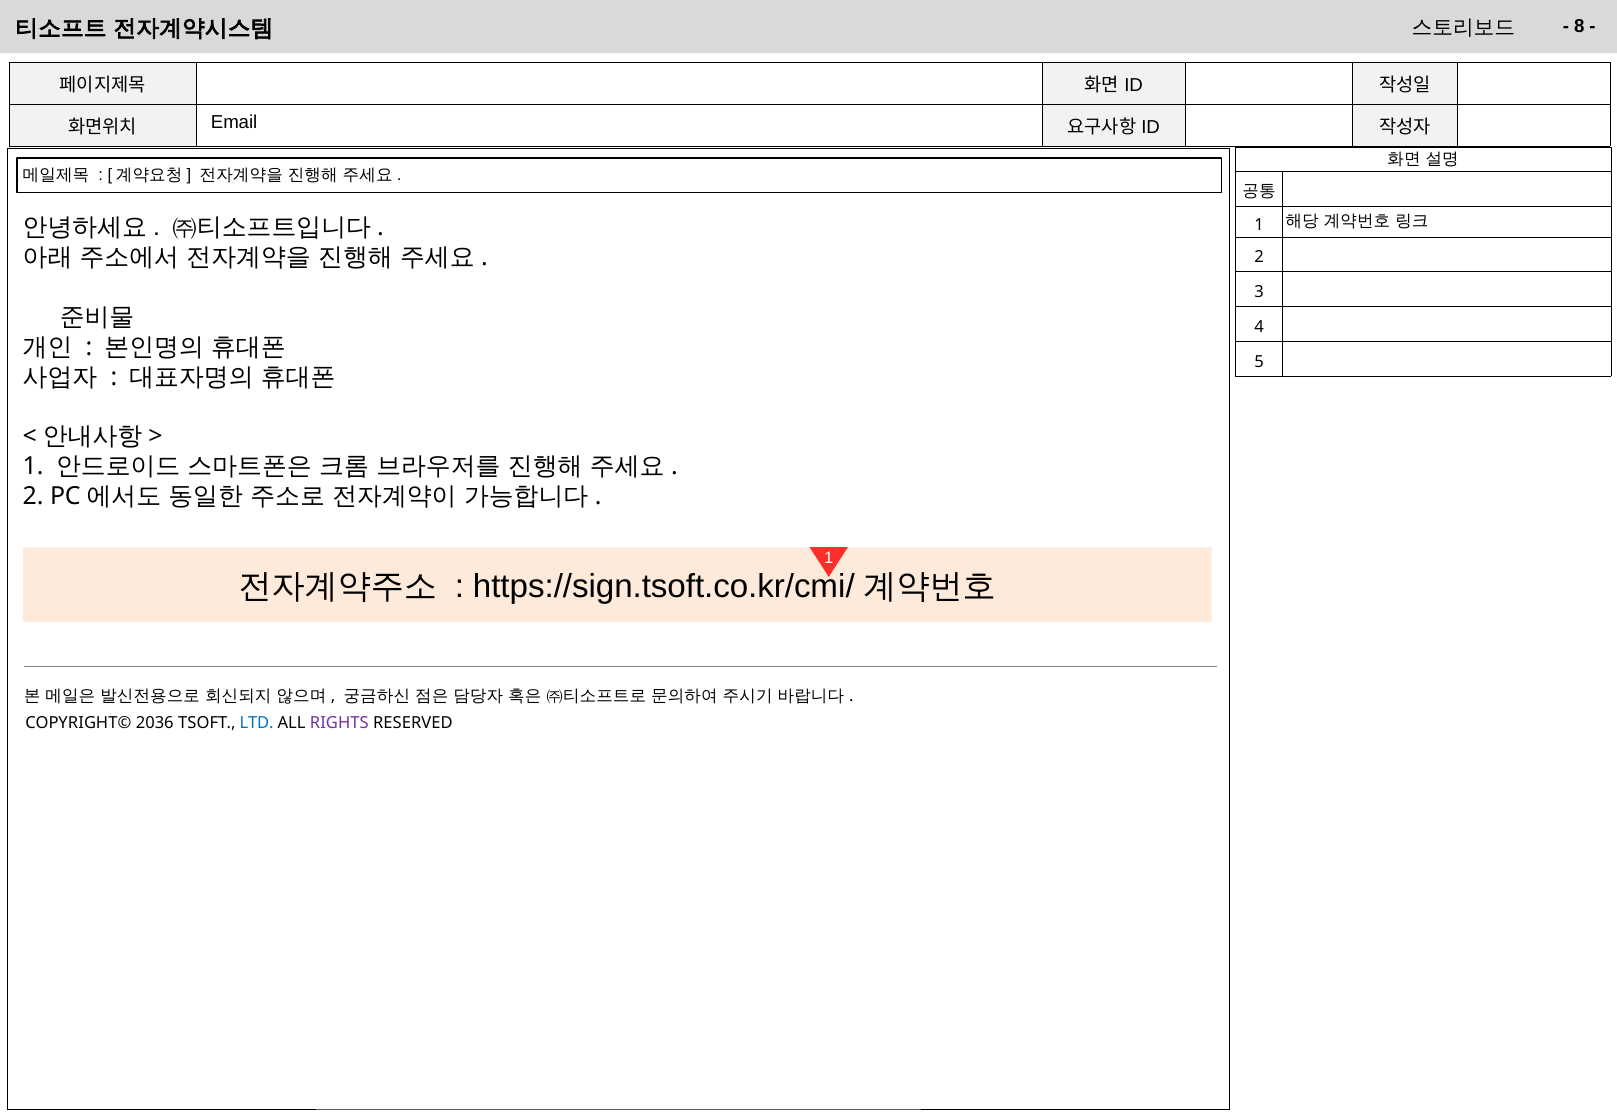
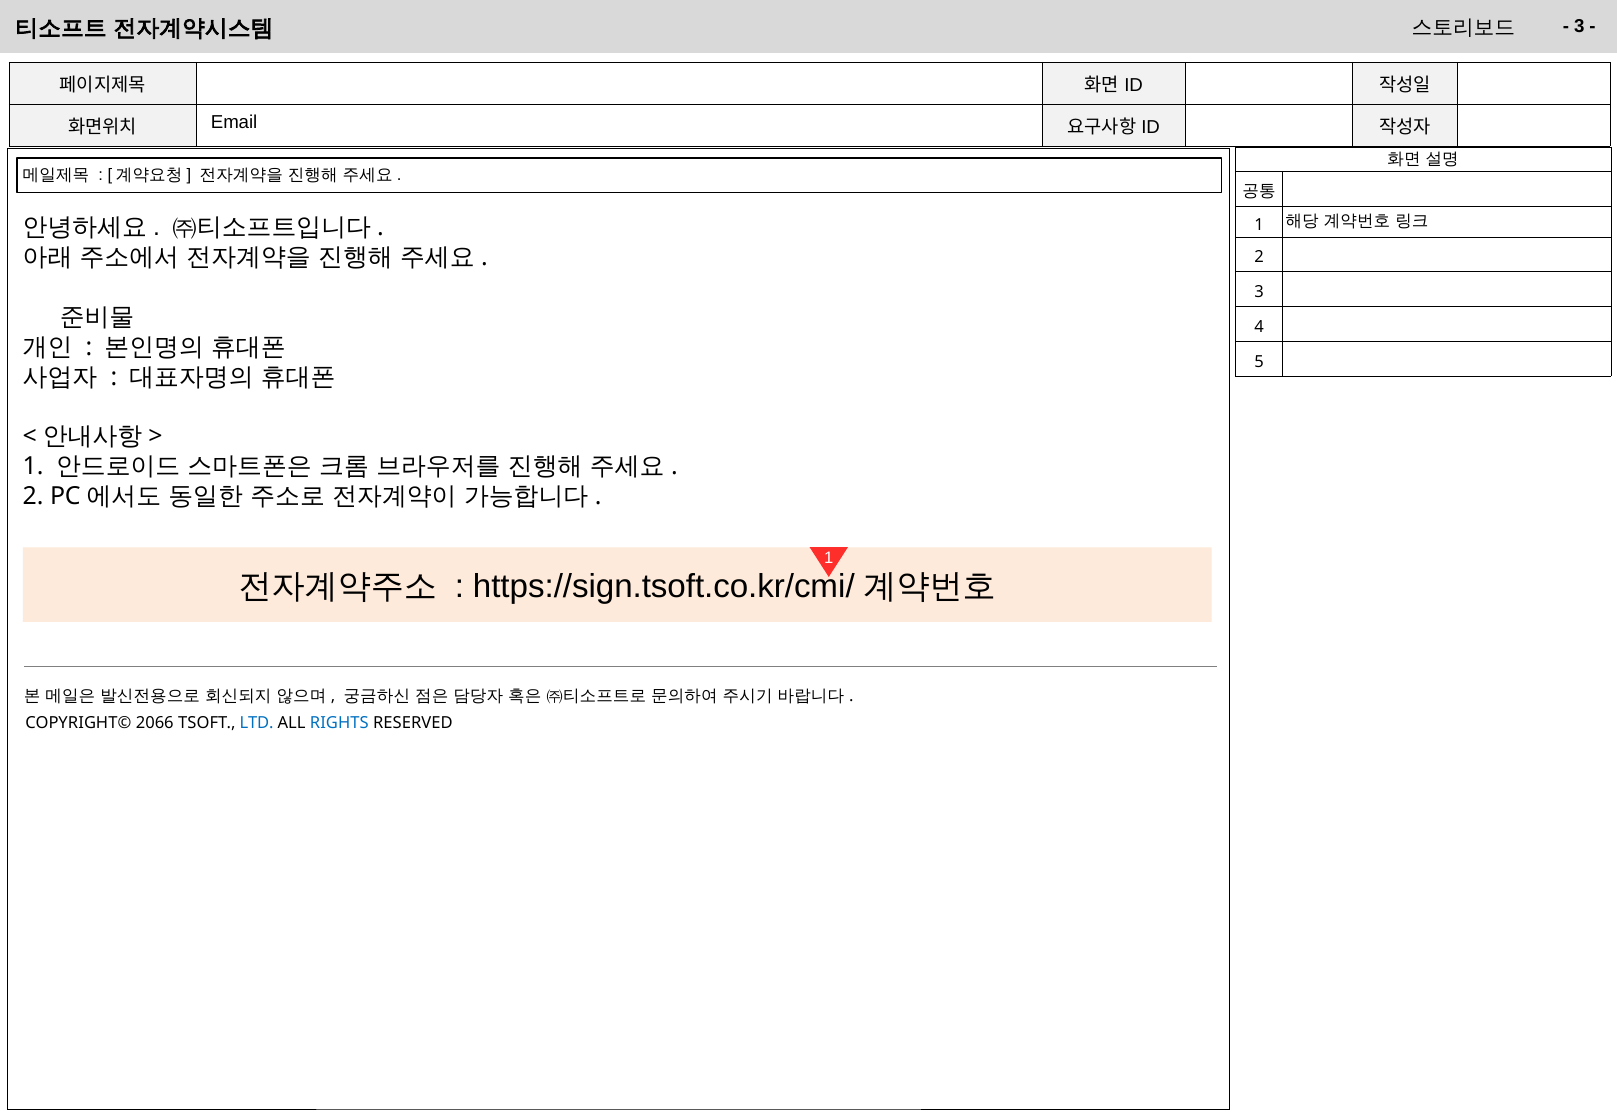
8: 8 -> 3 (1579, 27)
2036: 2036 -> 2066 (155, 722)
RIGHTS colour: purple -> blue (339, 722)
